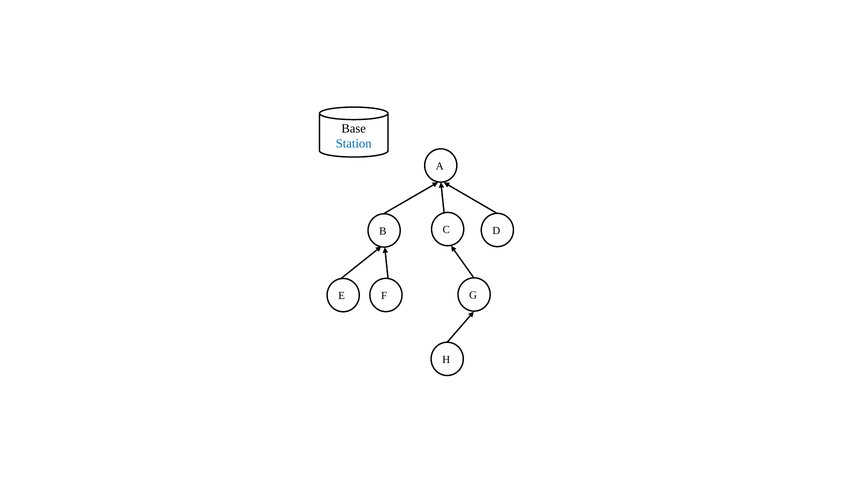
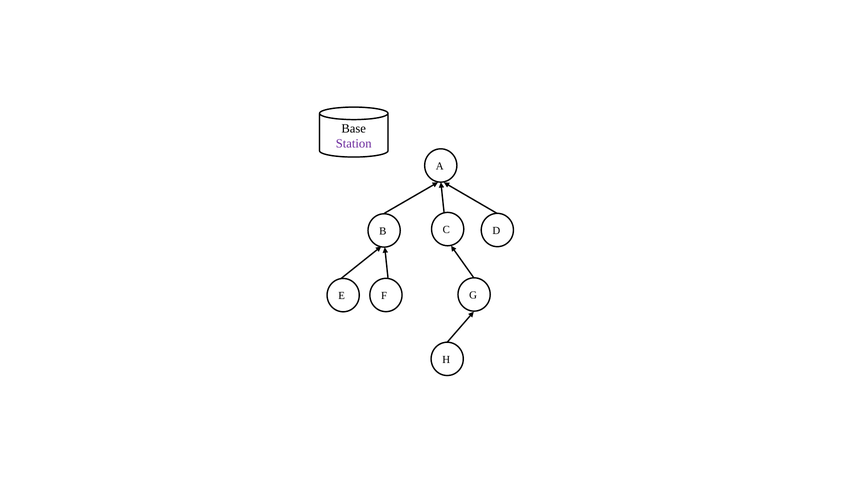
Station colour: blue -> purple (354, 144)
